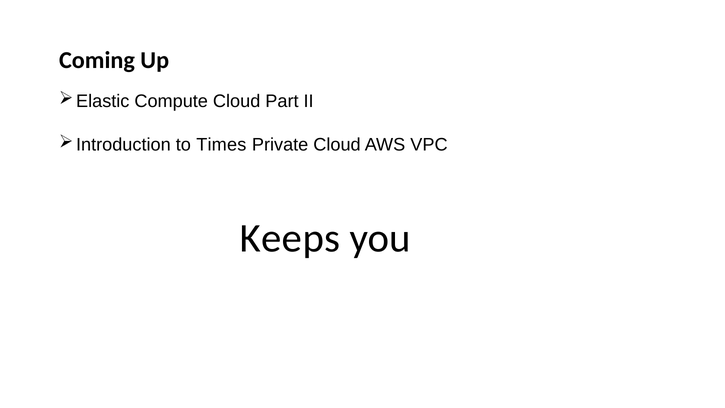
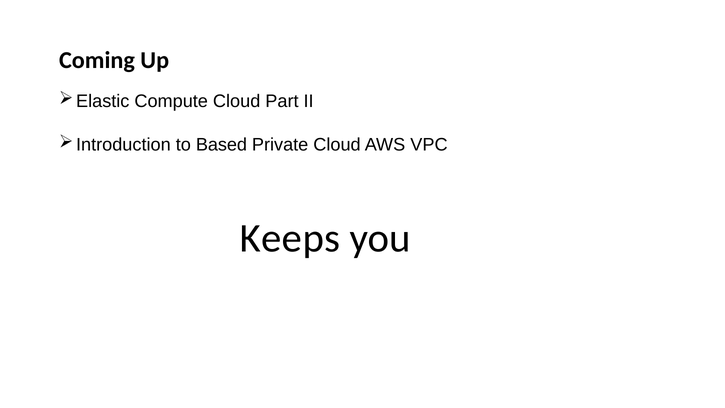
Times: Times -> Based (221, 145)
